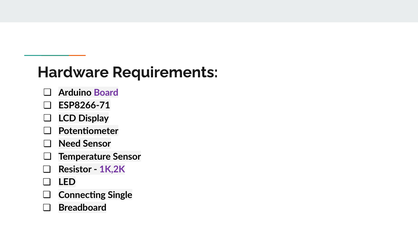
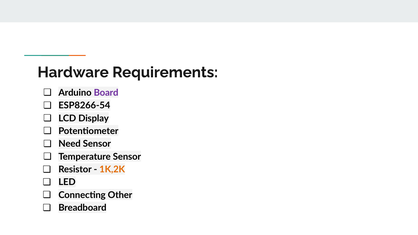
ESP8266-71: ESP8266-71 -> ESP8266-54 (84, 106)
1K,2K colour: purple -> orange (112, 170)
Single: Single -> Other (120, 195)
